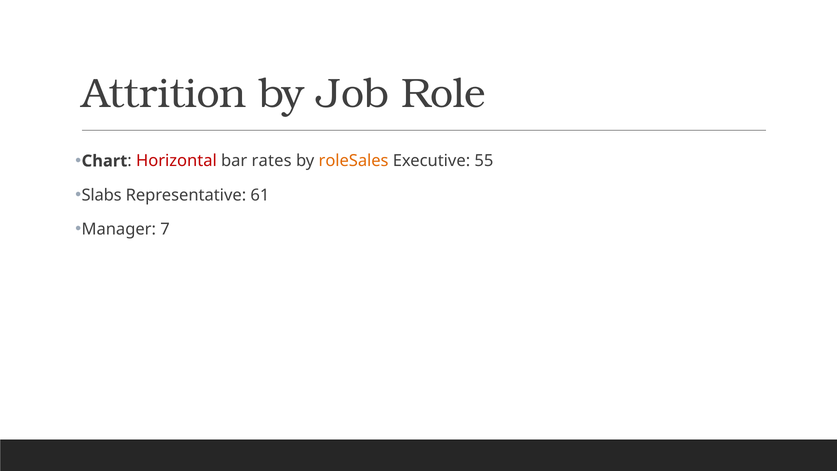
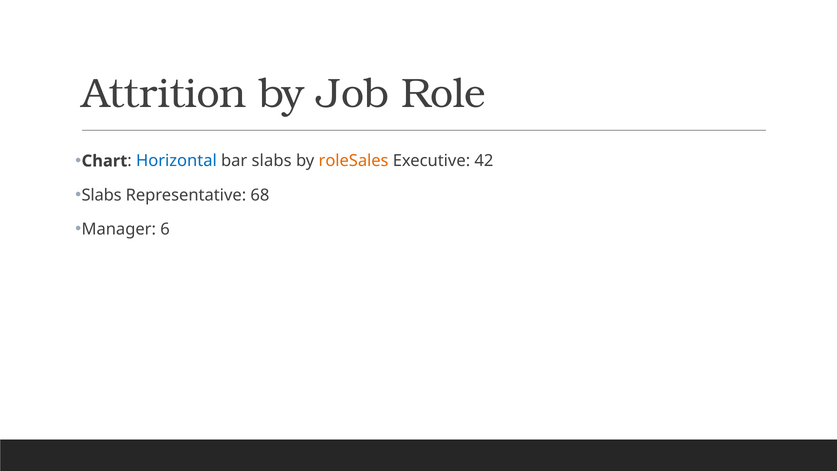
Horizontal colour: red -> blue (176, 161)
bar rates: rates -> slabs (272, 161)
55: 55 -> 42 (484, 161)
61: 61 -> 68 (260, 195)
7: 7 -> 6 (165, 229)
